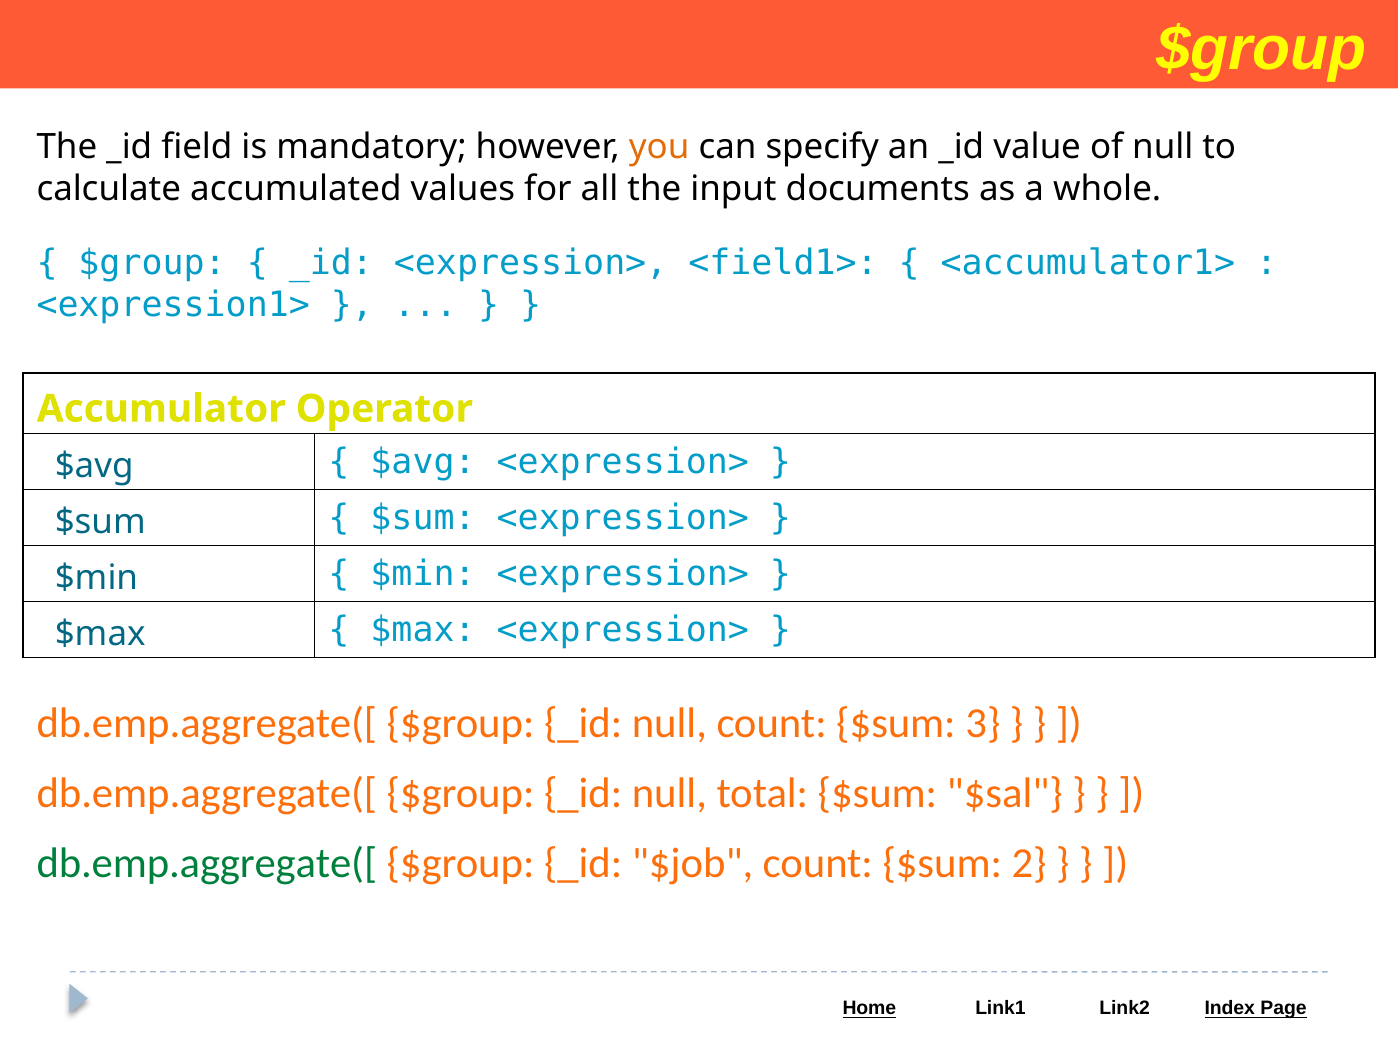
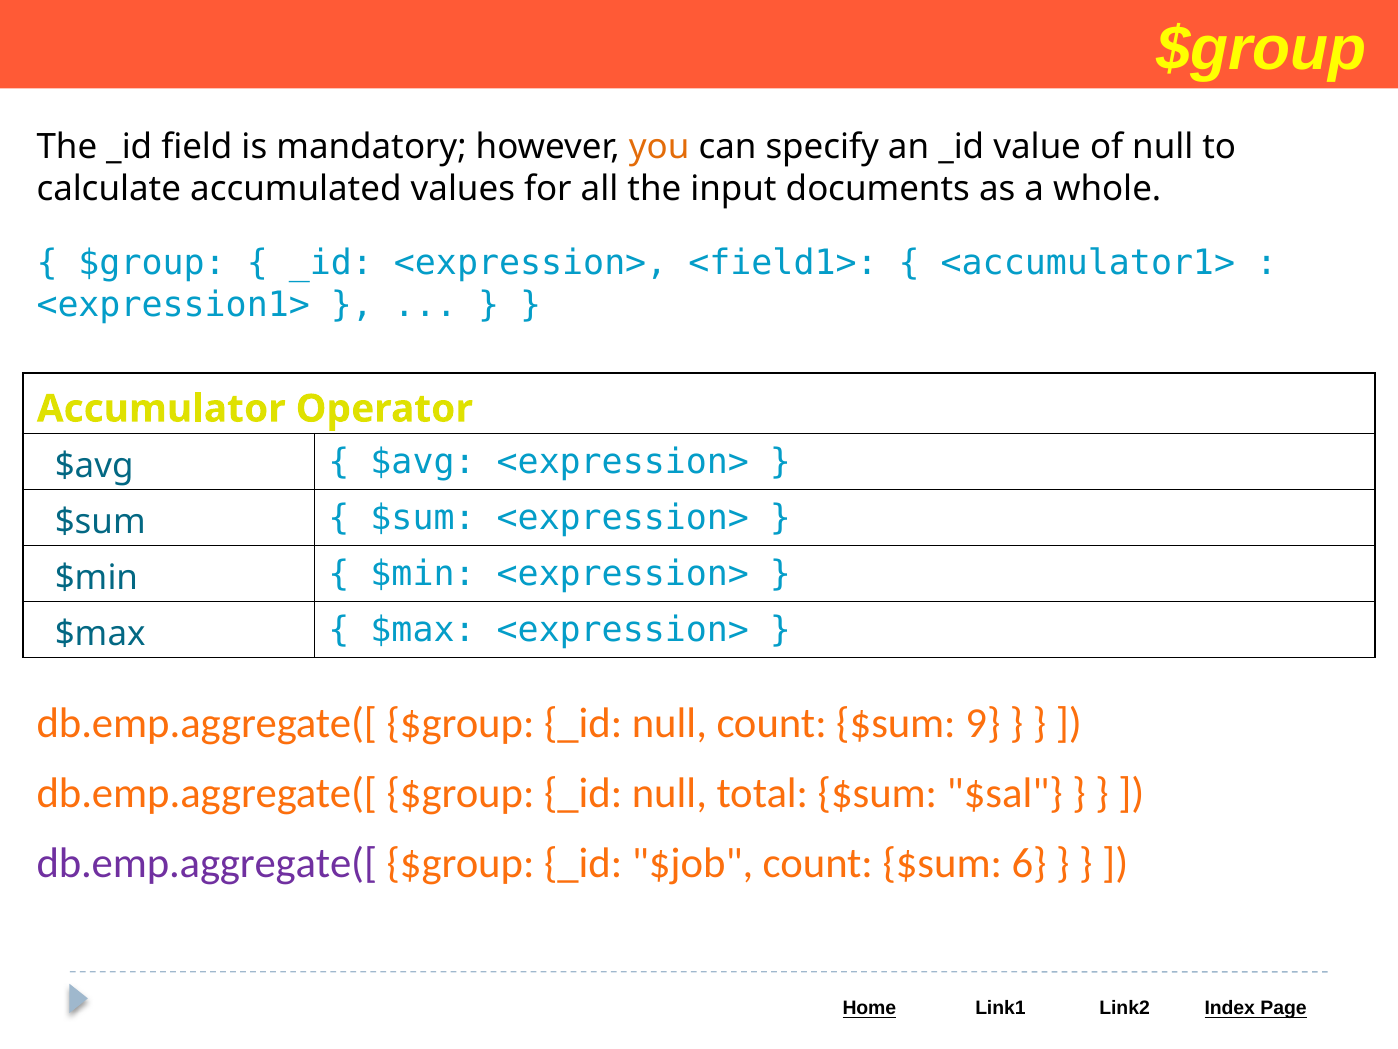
3: 3 -> 9 (983, 723)
db.emp.aggregate([ colour: green -> purple (207, 863)
2: 2 -> 6 (1029, 863)
